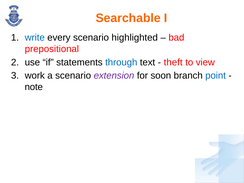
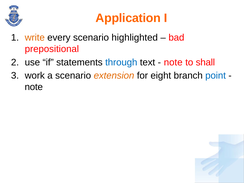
Searchable: Searchable -> Application (128, 18)
write colour: blue -> orange (35, 38)
theft: theft -> note (173, 62)
view: view -> shall (205, 62)
extension colour: purple -> orange (114, 76)
soon: soon -> eight (161, 76)
